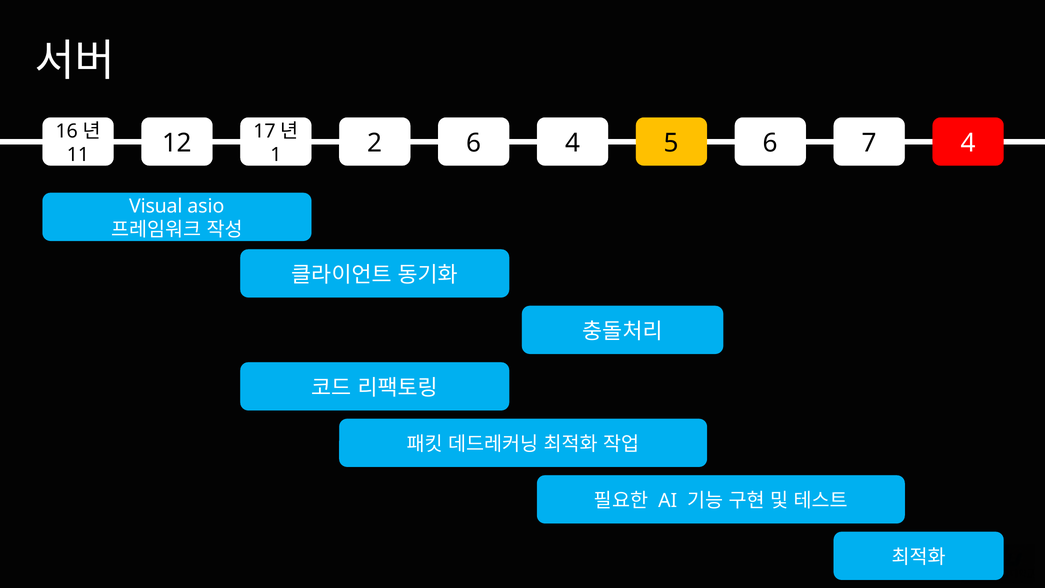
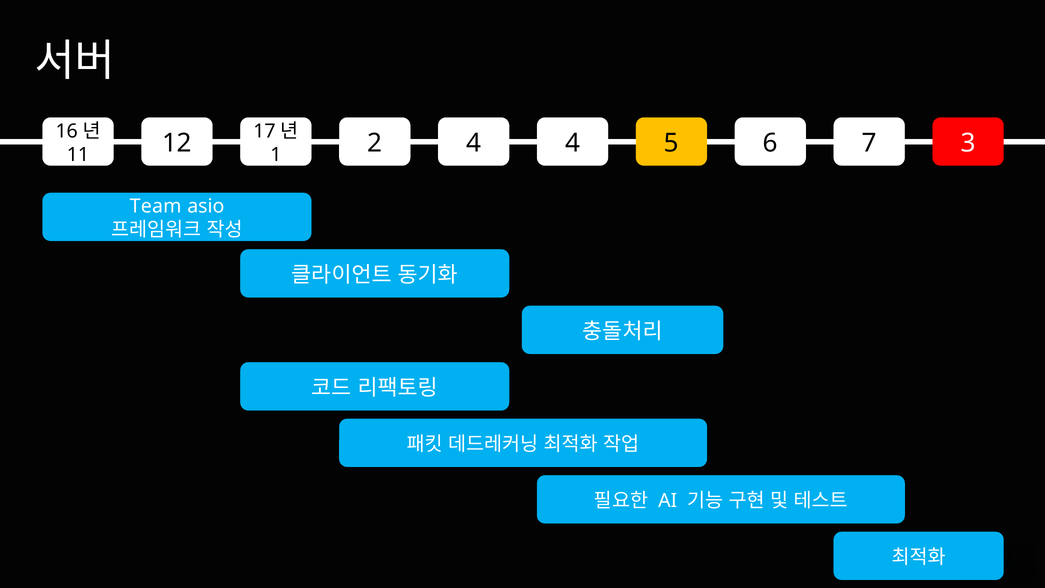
2 6: 6 -> 4 (474, 143)
5 4: 4 -> 3 (968, 143)
Visual: Visual -> Team (156, 206)
